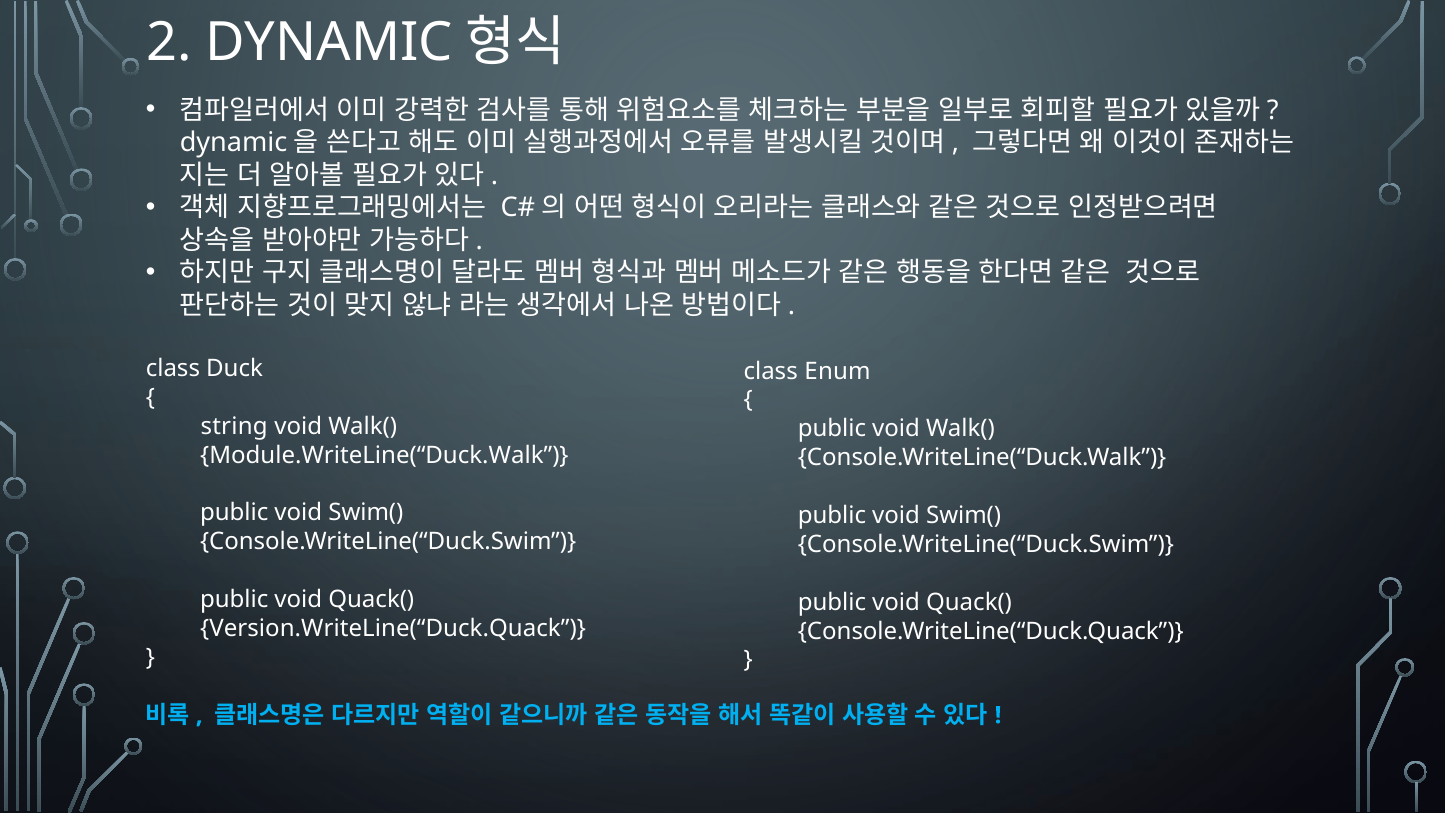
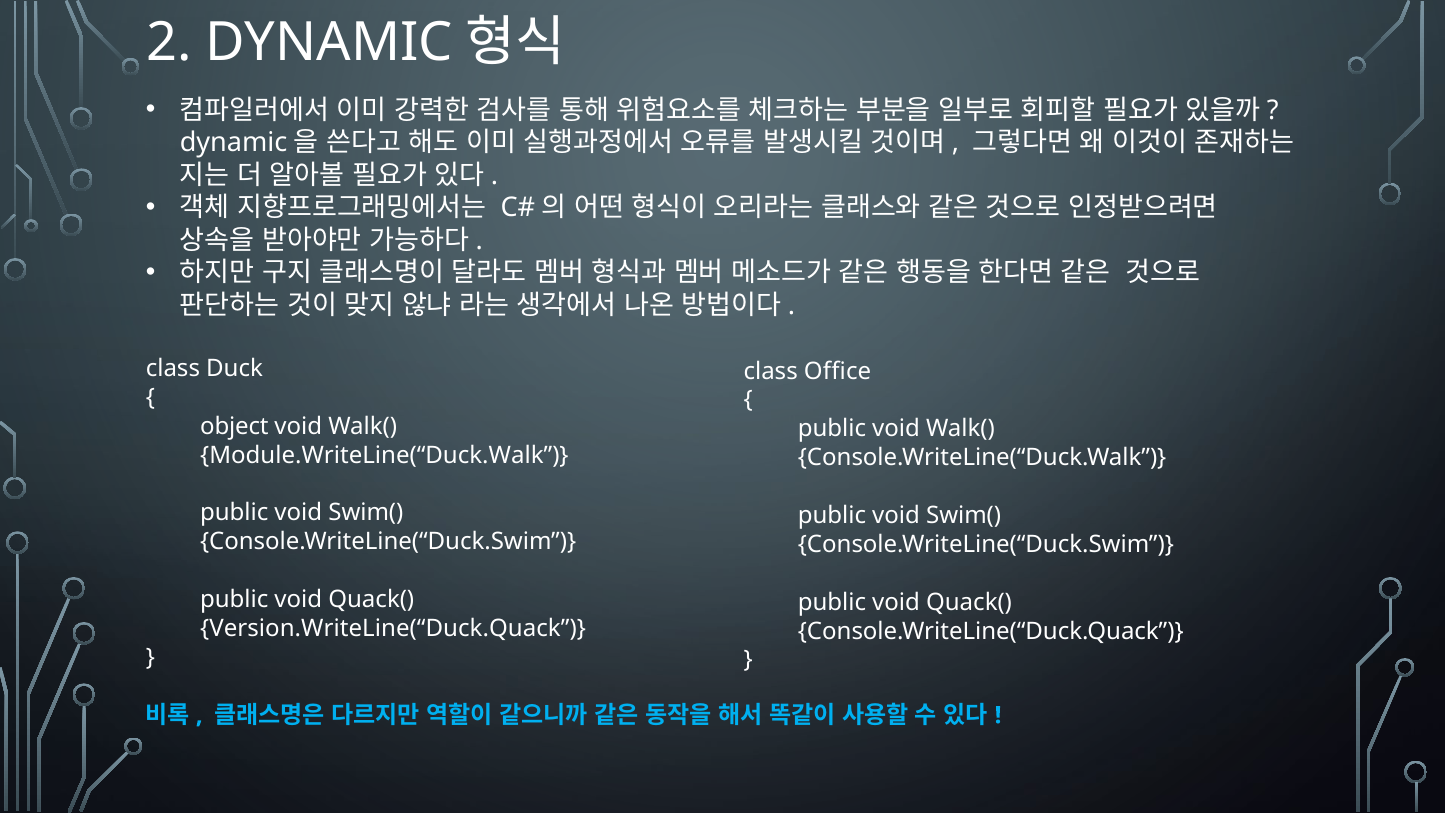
Enum: Enum -> Office (838, 371)
string: string -> object (234, 426)
